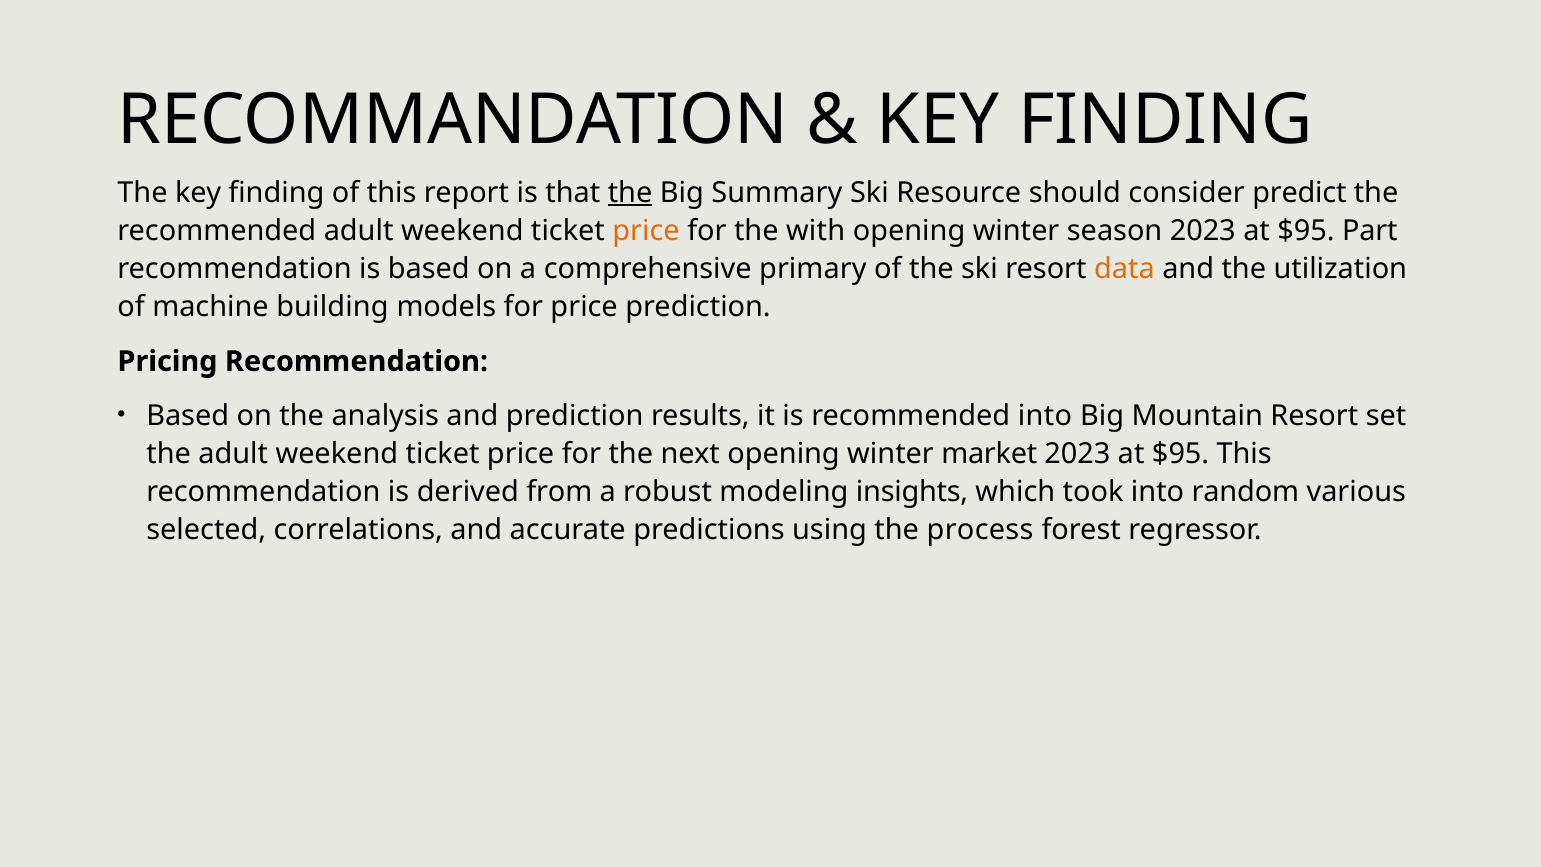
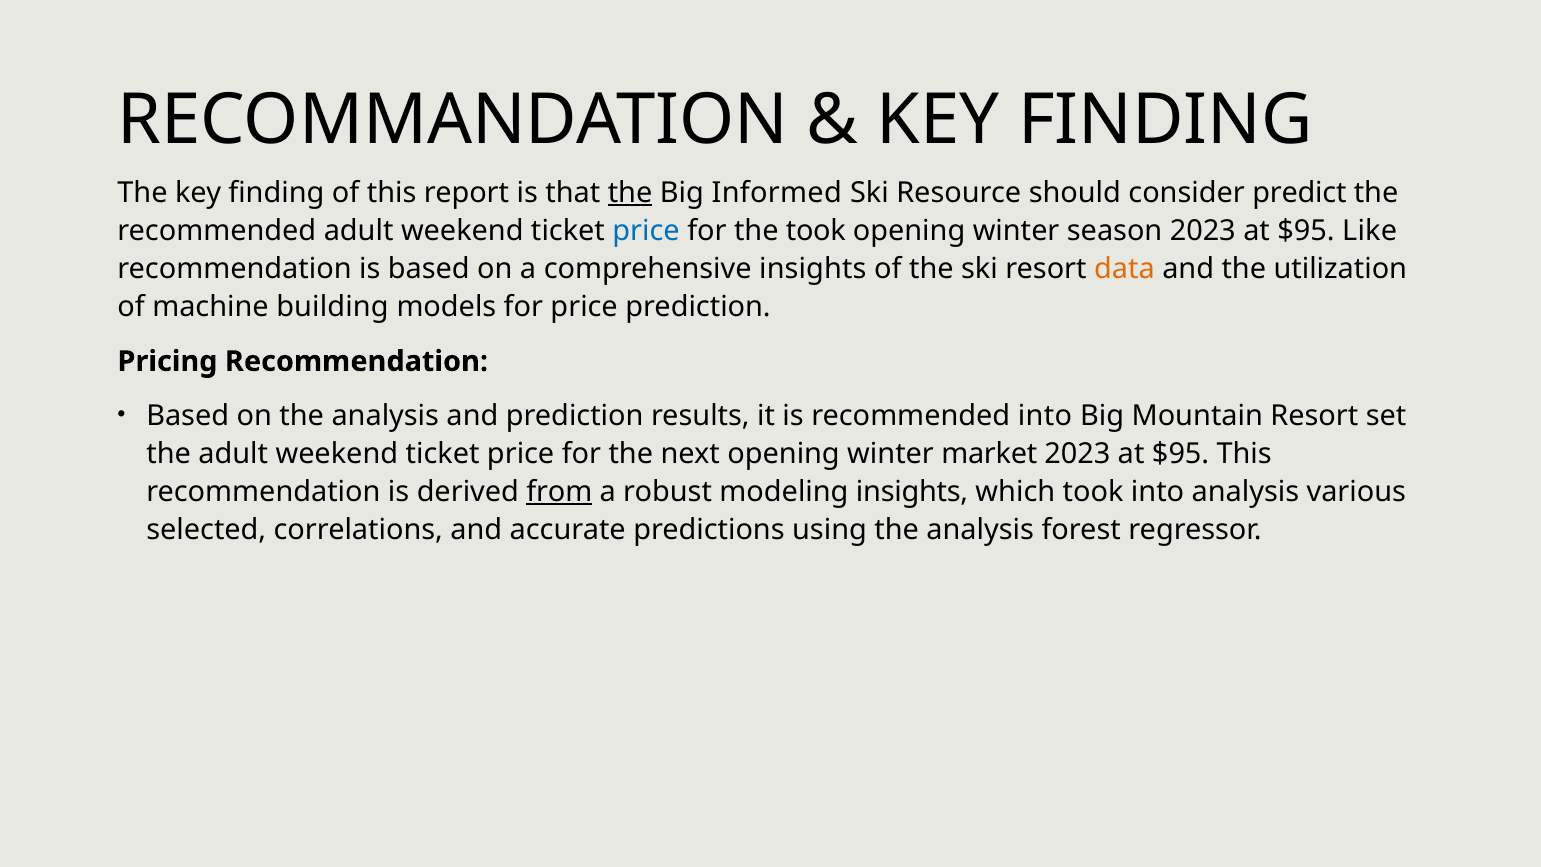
Summary: Summary -> Informed (777, 193)
price colour: orange -> blue (646, 231)
the with: with -> took (816, 231)
Part: Part -> Like (1370, 231)
comprehensive primary: primary -> insights (813, 269)
from underline: none -> present (559, 492)
into random: random -> analysis (1245, 492)
using the process: process -> analysis (980, 530)
